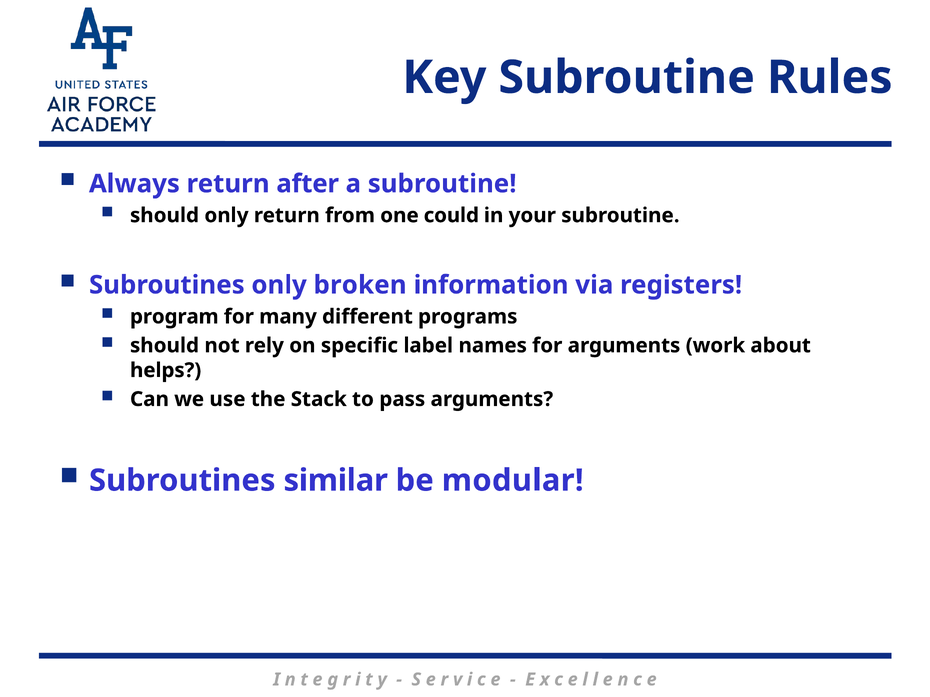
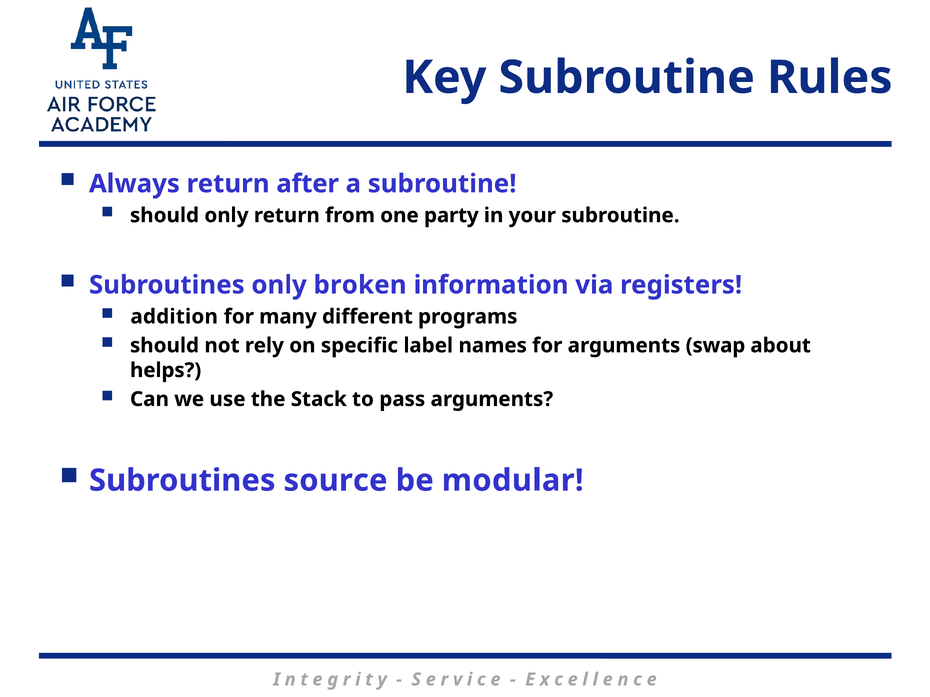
could: could -> party (451, 216)
program: program -> addition (174, 317)
work: work -> swap (715, 346)
similar: similar -> source (336, 481)
